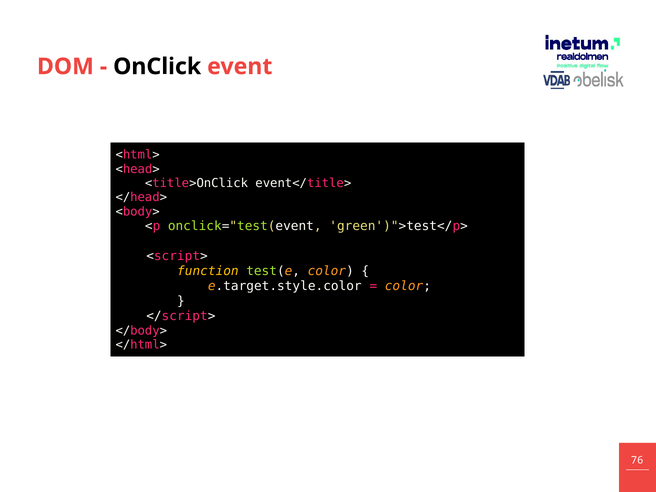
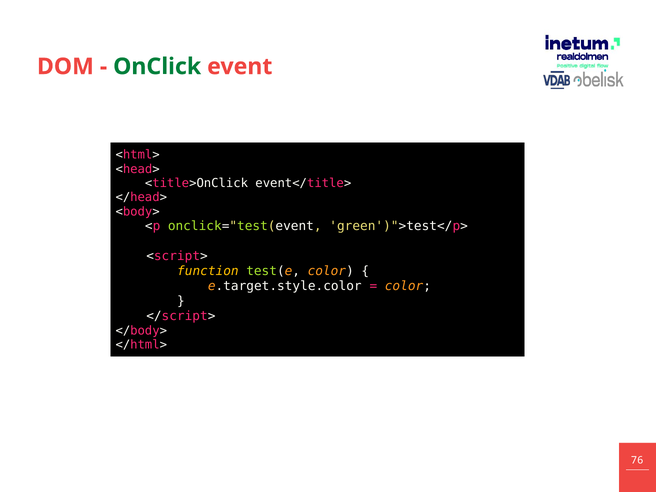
OnClick colour: black -> green (157, 67)
